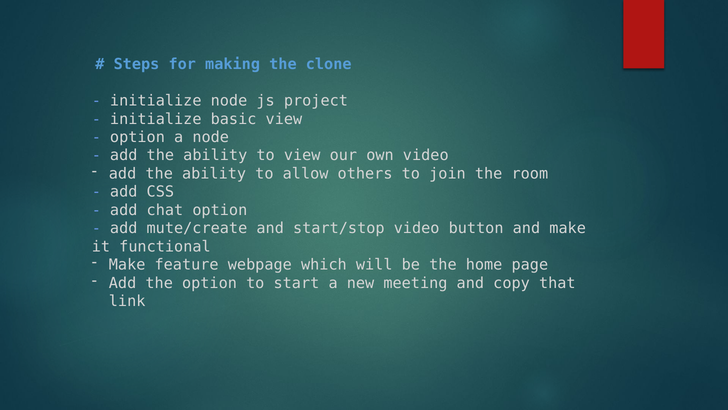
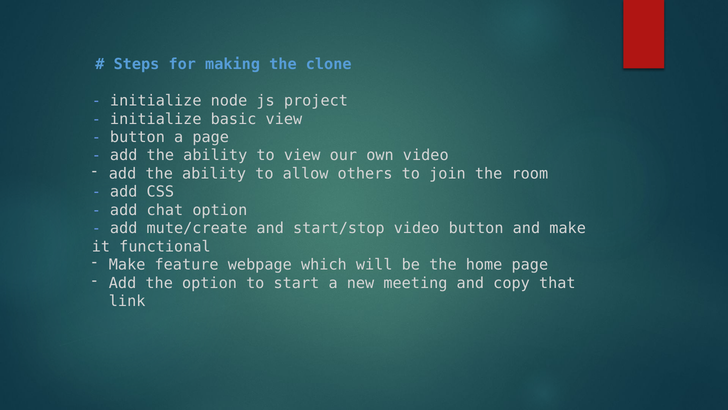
option: option -> button (137, 137)
a node: node -> page (211, 137)
